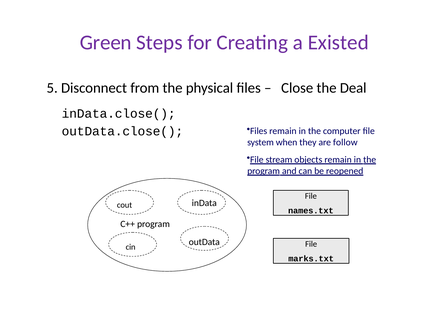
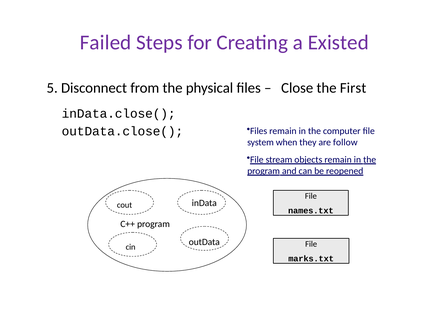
Green: Green -> Failed (106, 43)
Deal: Deal -> First (353, 88)
